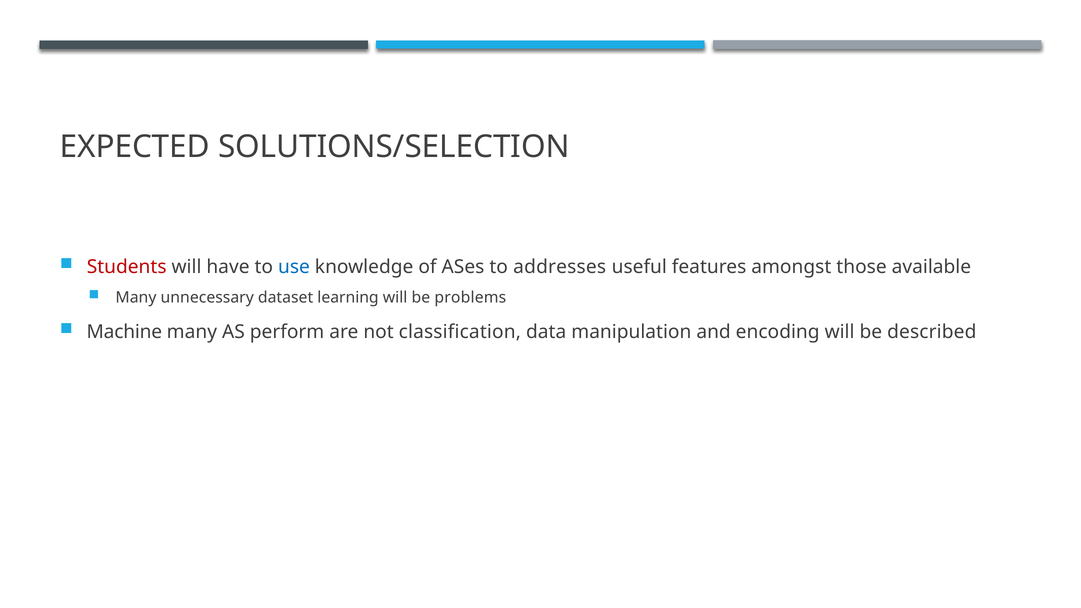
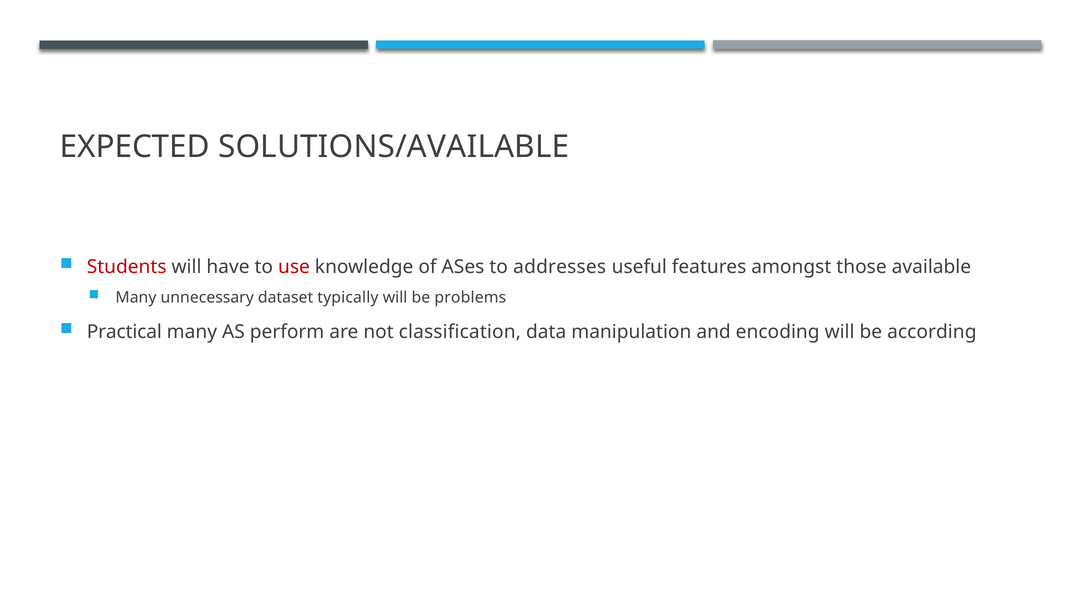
SOLUTIONS/SELECTION: SOLUTIONS/SELECTION -> SOLUTIONS/AVAILABLE (394, 147)
use colour: blue -> red (294, 267)
learning: learning -> typically (348, 298)
Machine: Machine -> Practical (124, 332)
described: described -> according (932, 332)
